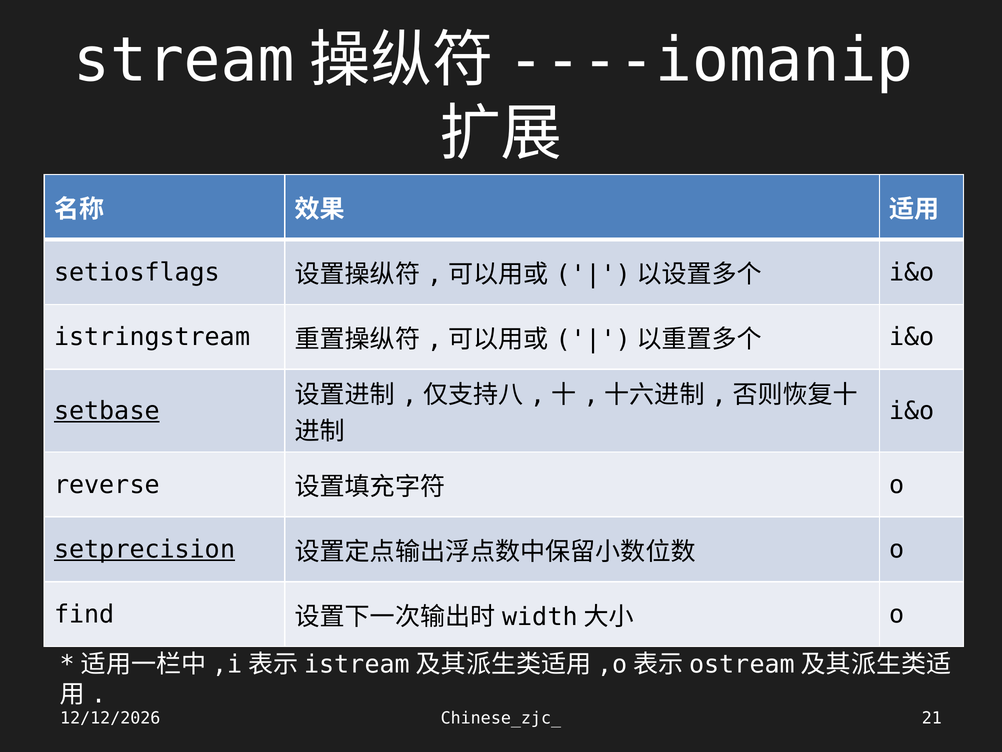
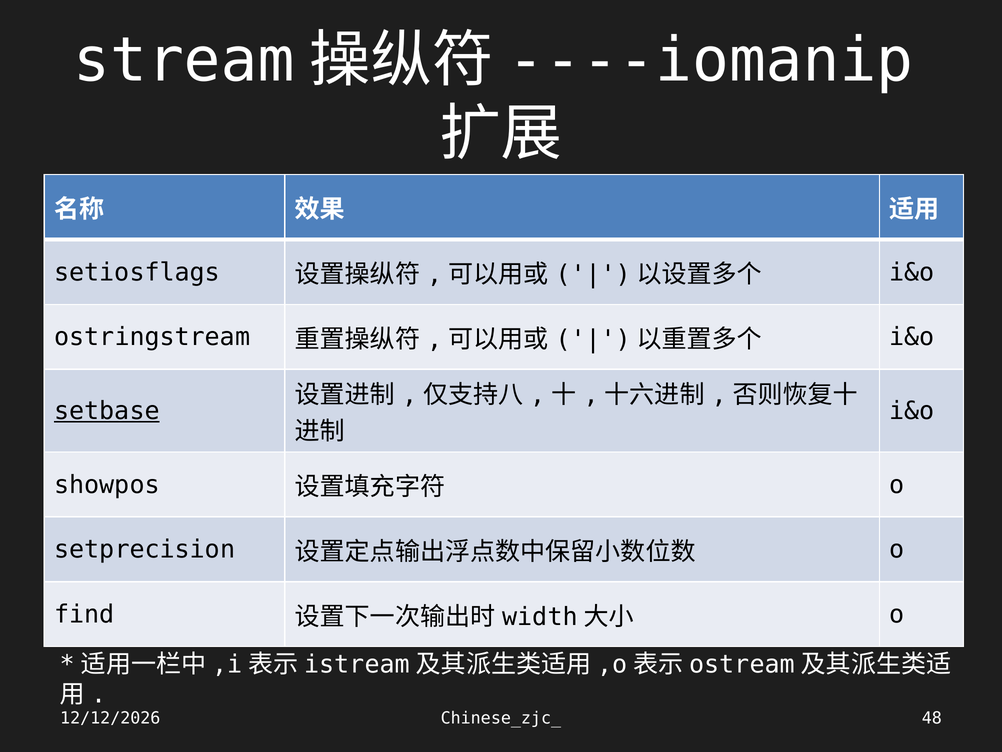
istringstream: istringstream -> ostringstream (152, 337)
reverse: reverse -> showpos (107, 484)
setprecision underline: present -> none (145, 549)
21: 21 -> 48 (932, 718)
